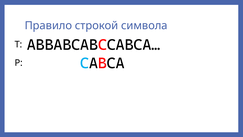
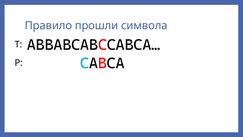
строкой: строкой -> прошли (97, 26)
